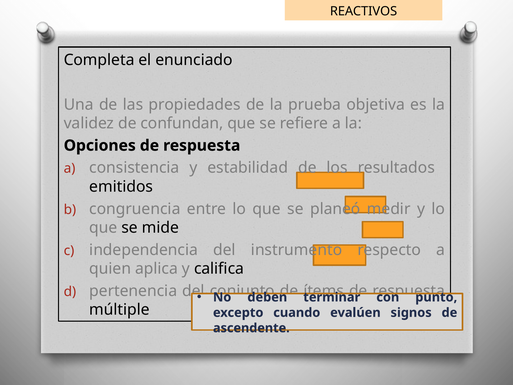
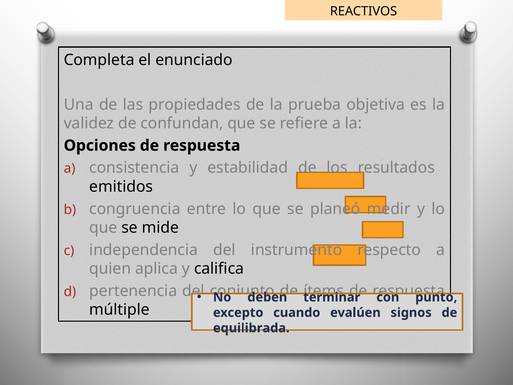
ascendente: ascendente -> equilibrada (251, 328)
